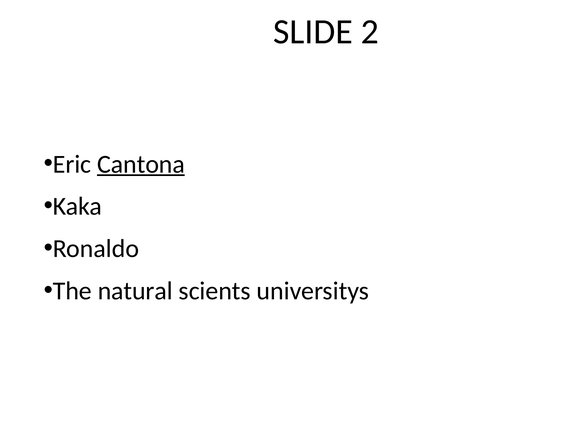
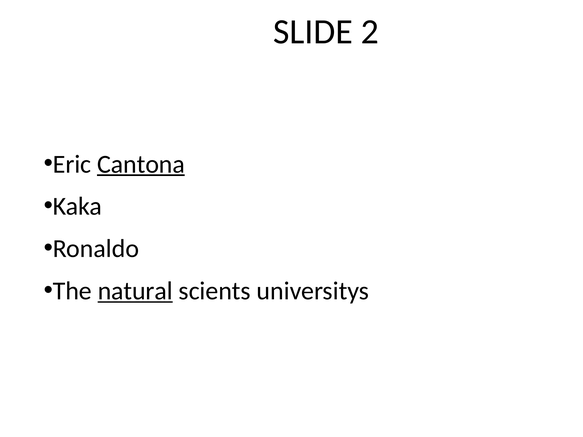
natural underline: none -> present (135, 291)
